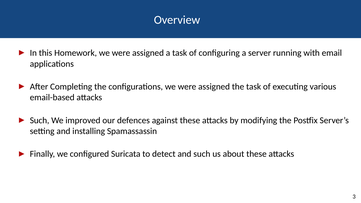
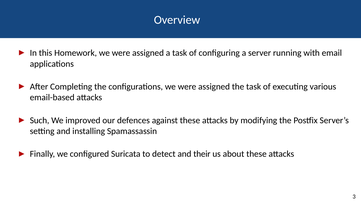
and such: such -> their (202, 154)
